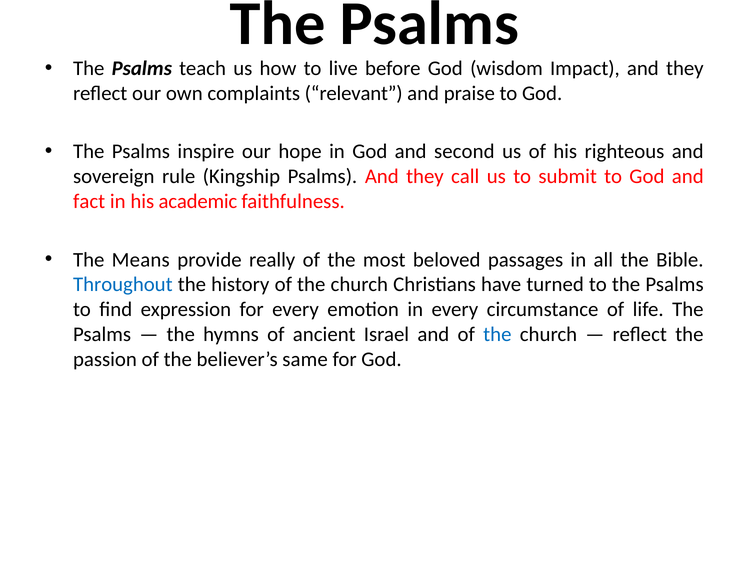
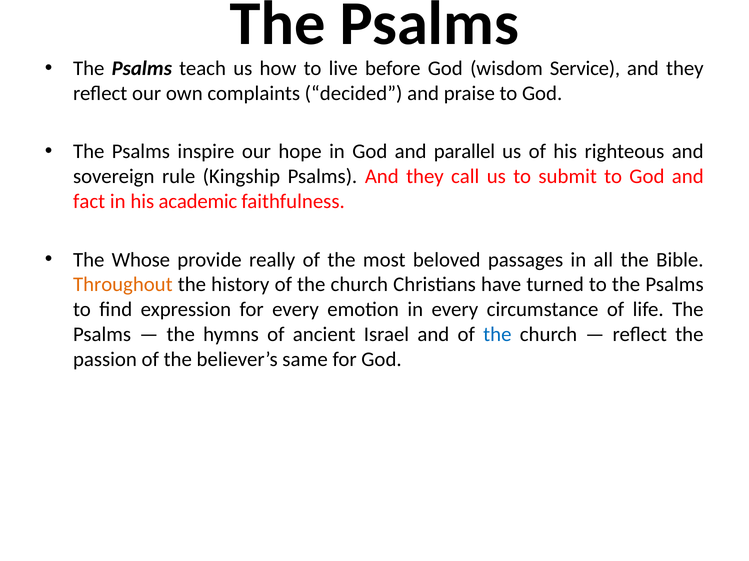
Impact: Impact -> Service (585, 69)
relevant: relevant -> decided (354, 94)
second: second -> parallel (464, 152)
Means: Means -> Whose (141, 260)
Throughout colour: blue -> orange (123, 285)
